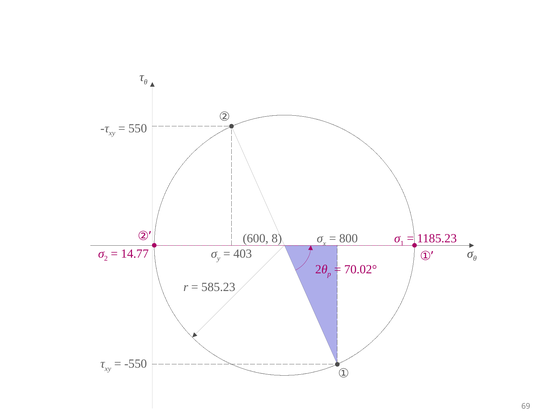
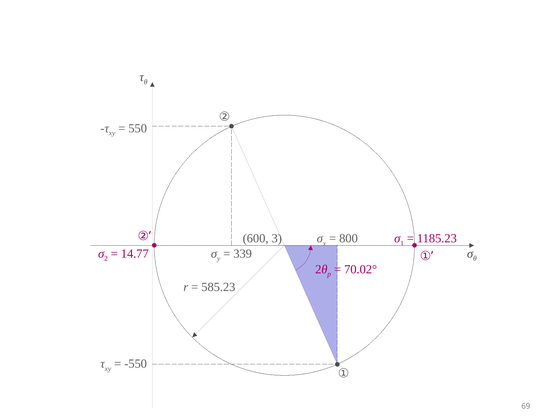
8: 8 -> 3 (277, 239)
403: 403 -> 339 (243, 254)
